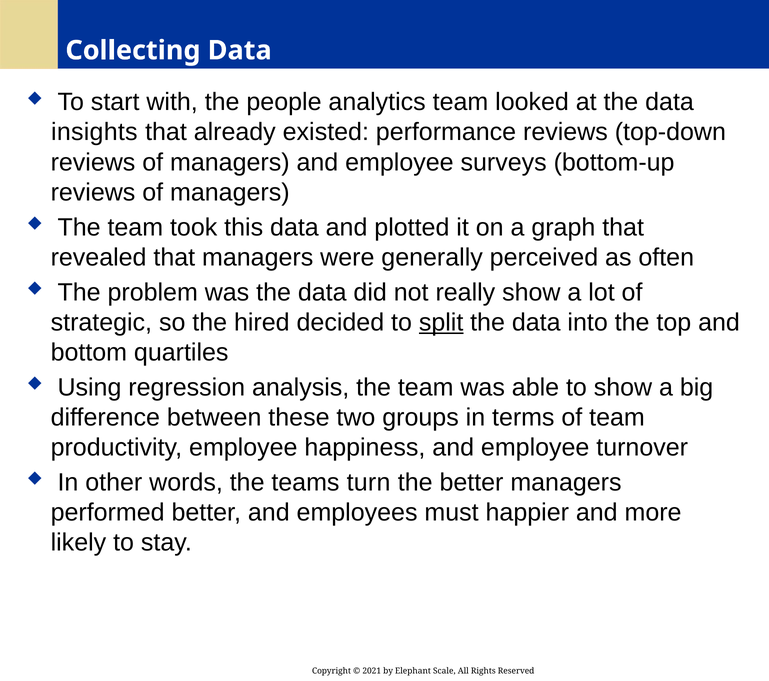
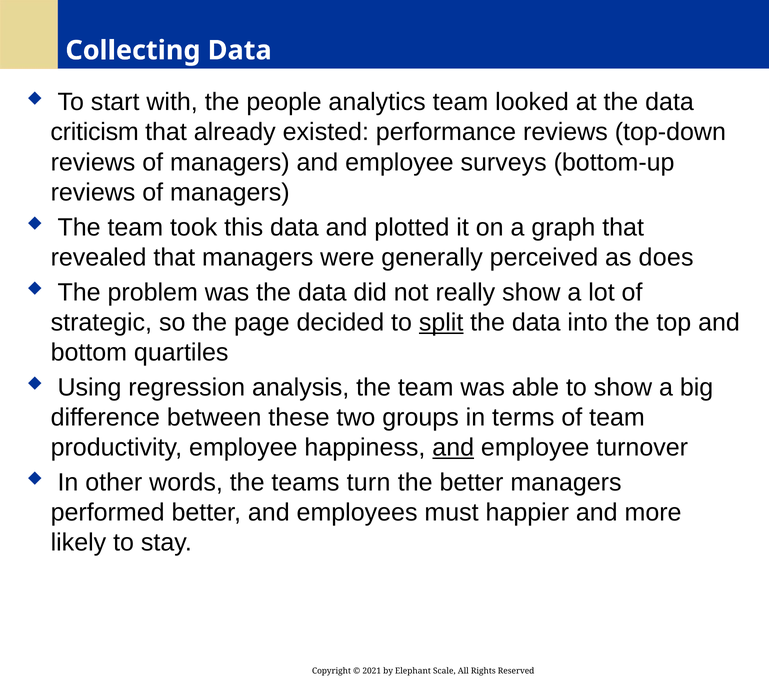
insights: insights -> criticism (95, 132)
often: often -> does (666, 257)
hired: hired -> page (262, 322)
and underline: none -> present (453, 447)
